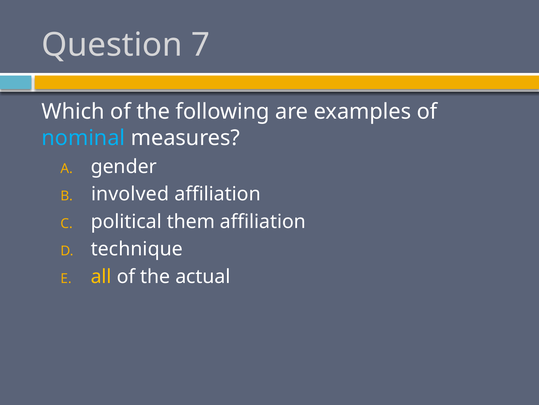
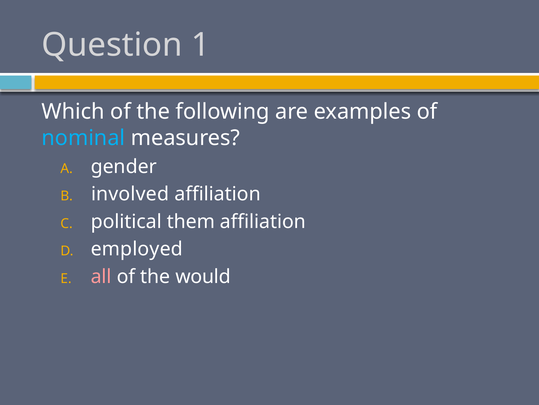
7: 7 -> 1 (200, 45)
technique: technique -> employed (137, 249)
all colour: yellow -> pink (101, 276)
actual: actual -> would (203, 276)
